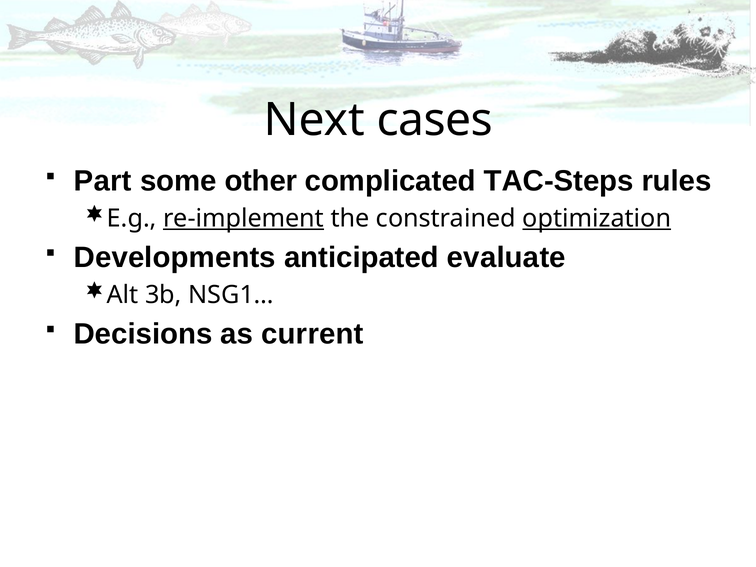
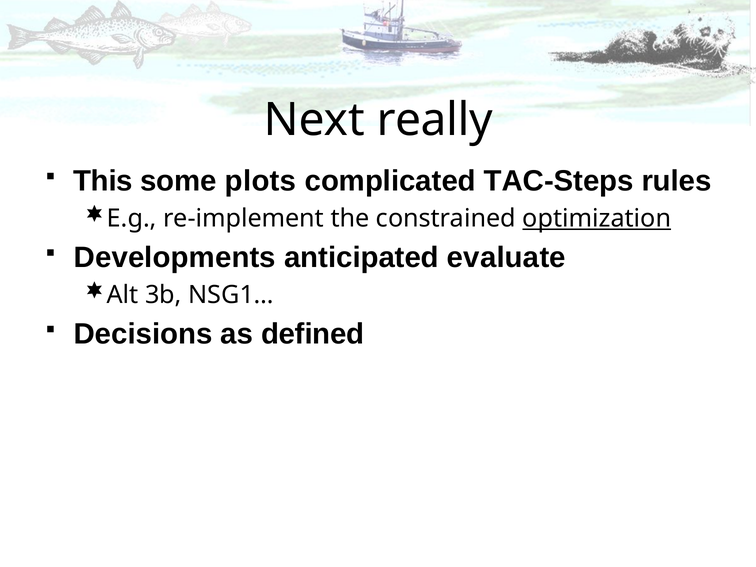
cases: cases -> really (435, 120)
Part: Part -> This (103, 181)
other: other -> plots (261, 181)
re-implement underline: present -> none (244, 219)
current: current -> defined (313, 334)
